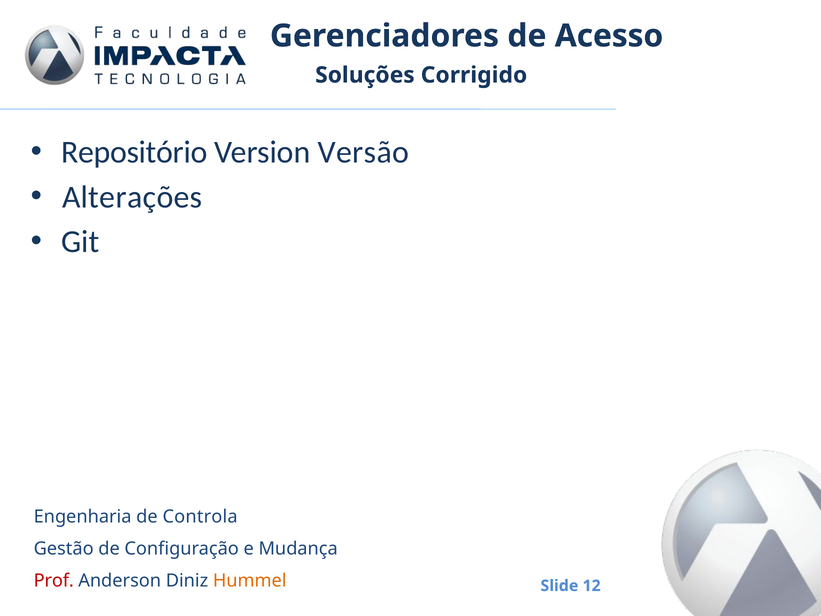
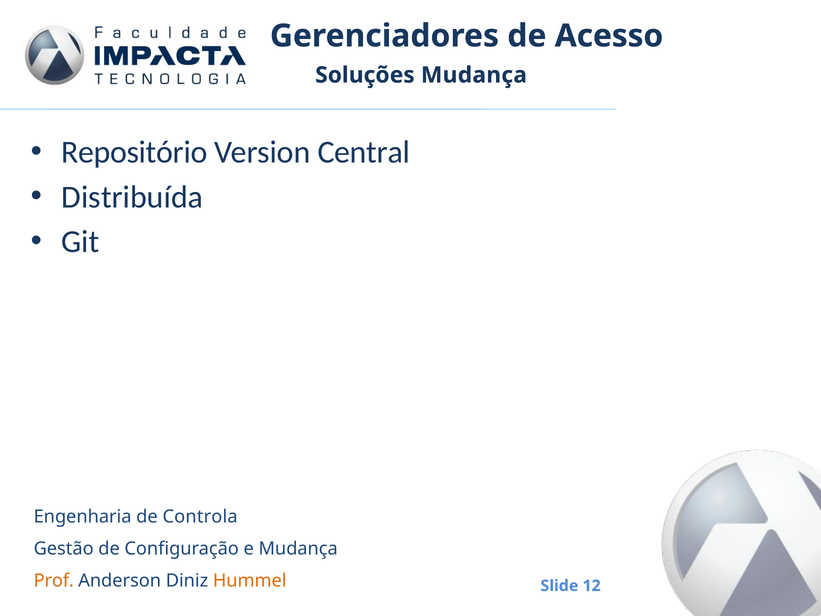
Soluções Corrigido: Corrigido -> Mudança (474, 75)
Versão: Versão -> Central (364, 152)
Alterações: Alterações -> Distribuída (132, 197)
Prof colour: red -> orange (54, 581)
